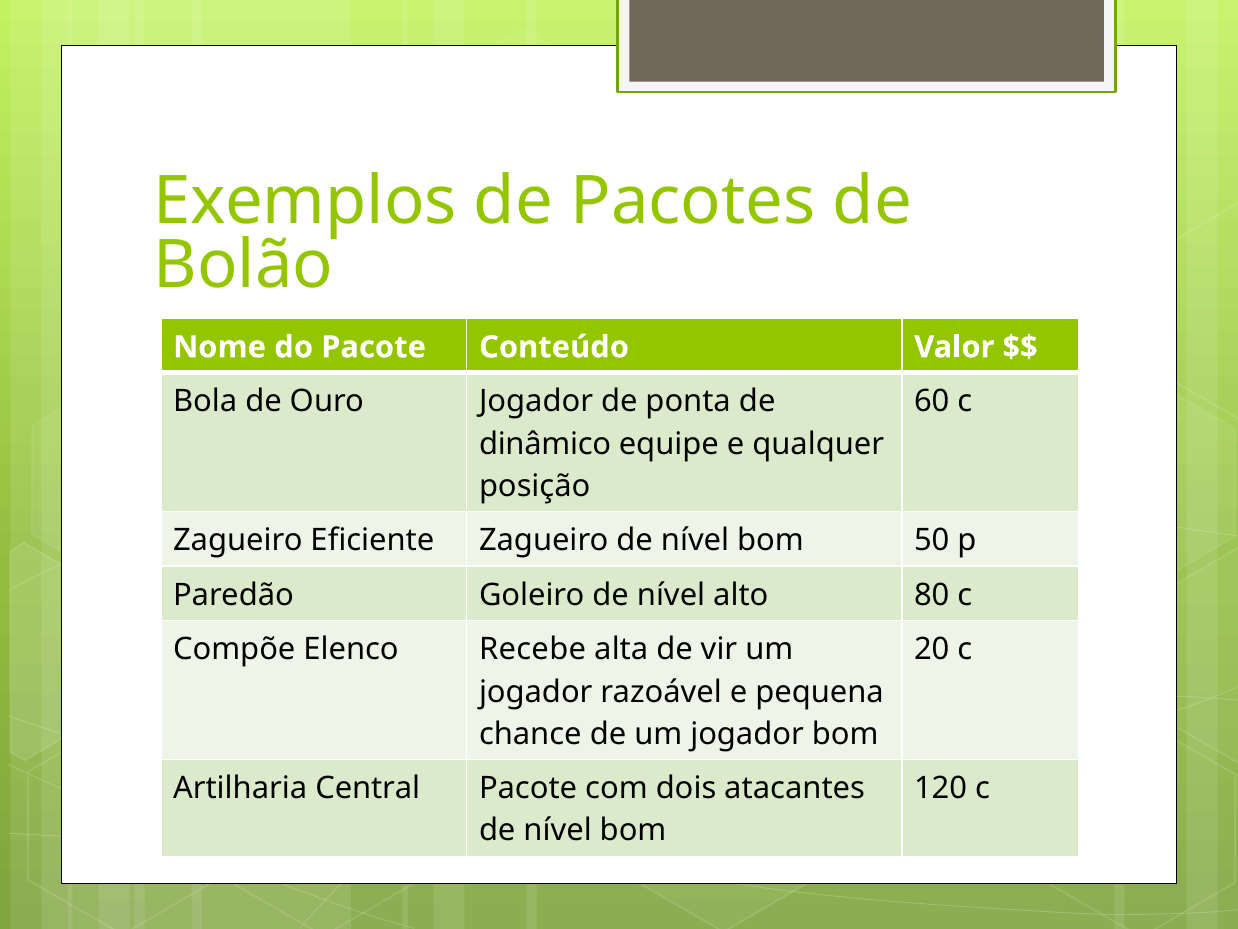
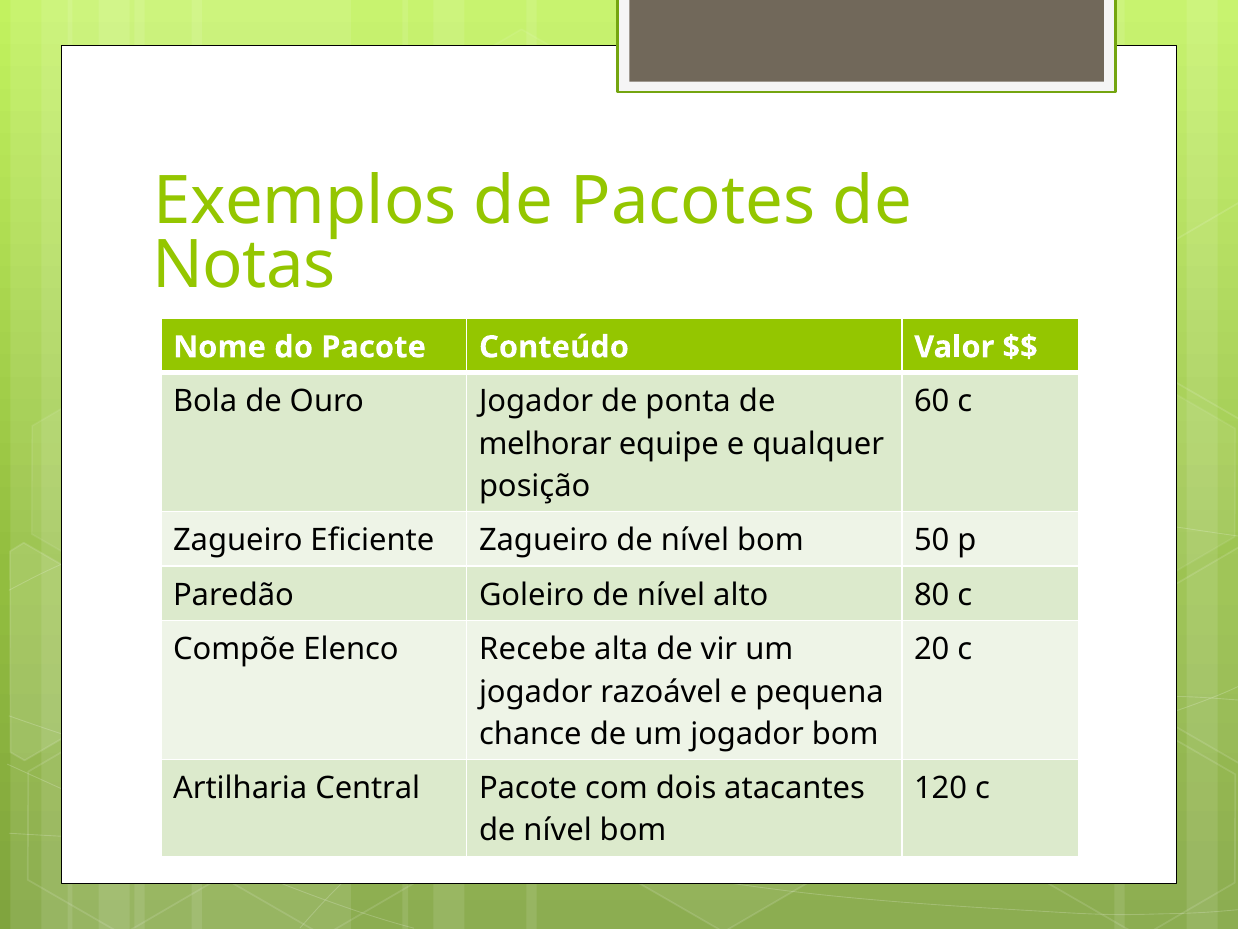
Bolão: Bolão -> Notas (244, 266)
dinâmico: dinâmico -> melhorar (545, 444)
